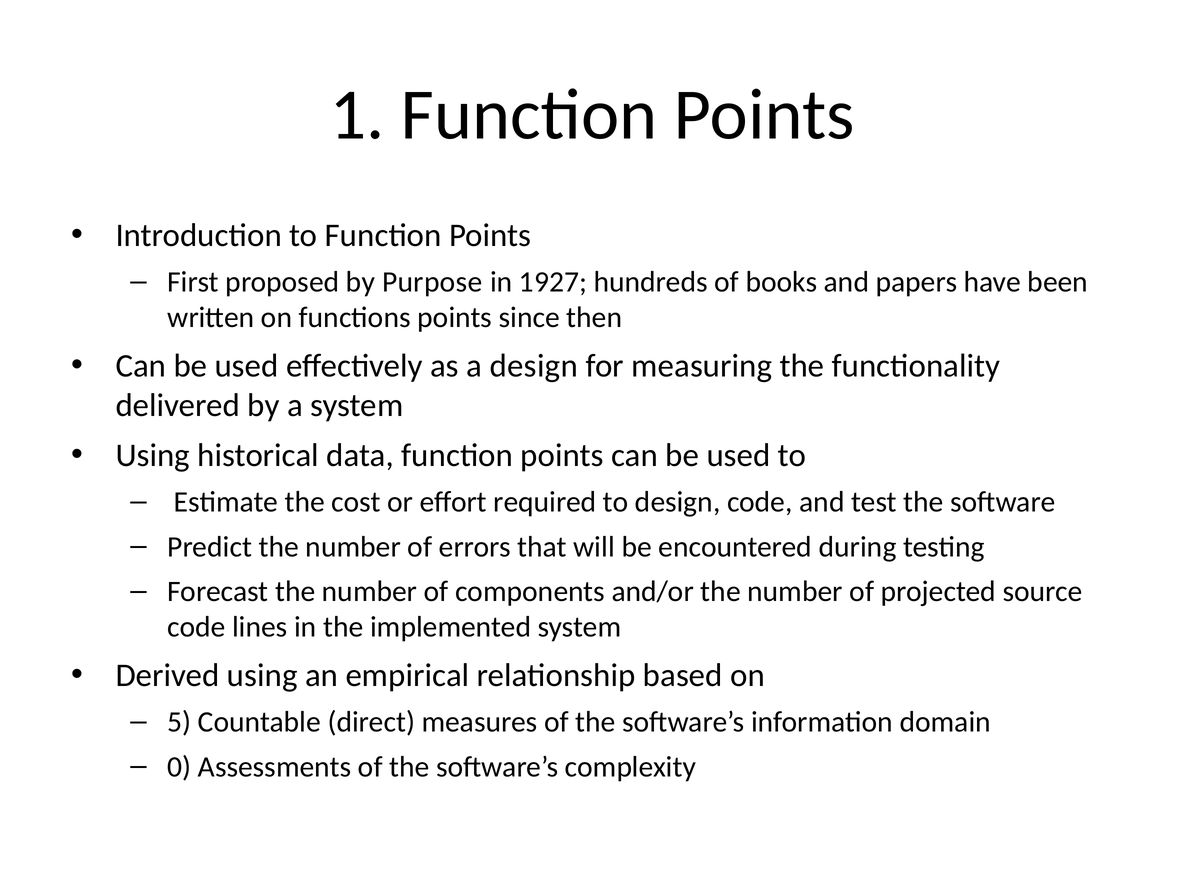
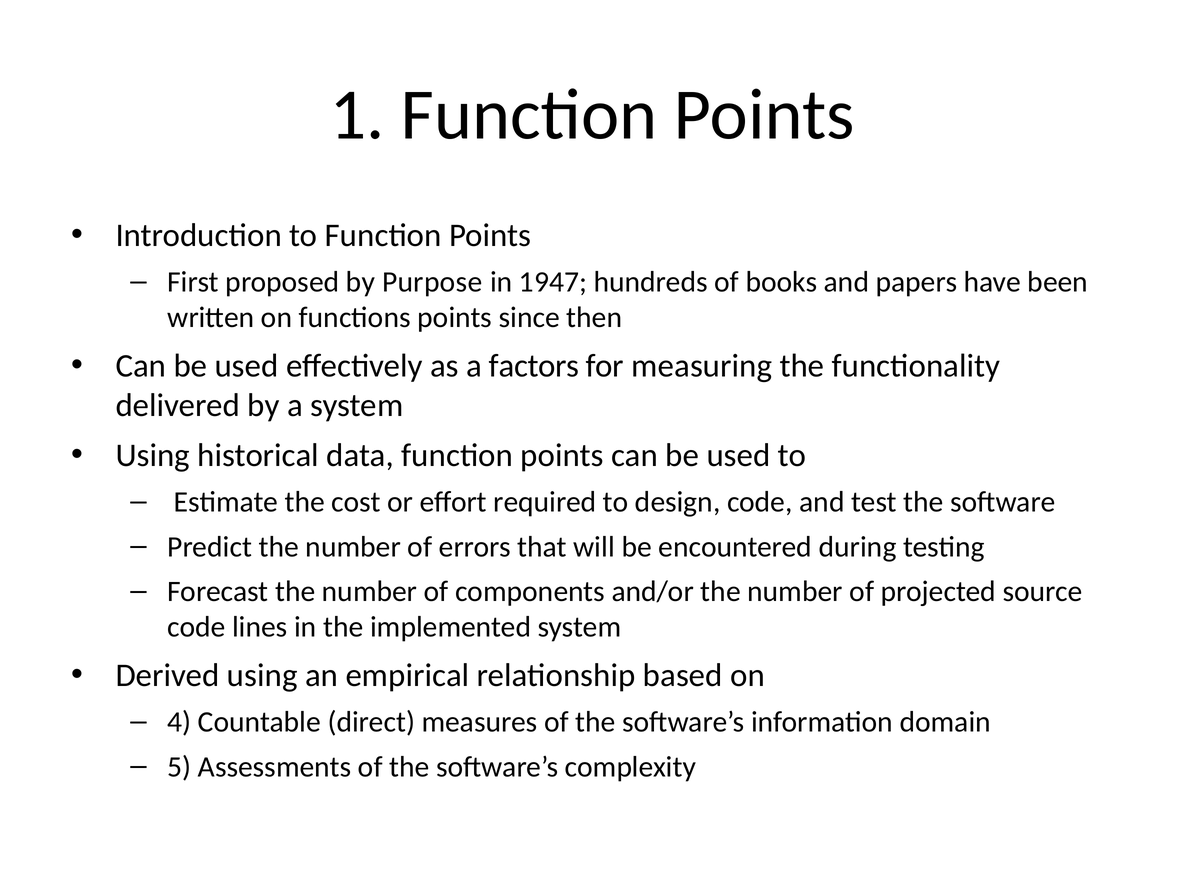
1927: 1927 -> 1947 (553, 282)
a design: design -> factors (534, 366)
5: 5 -> 4 (179, 722)
0: 0 -> 5 (179, 767)
